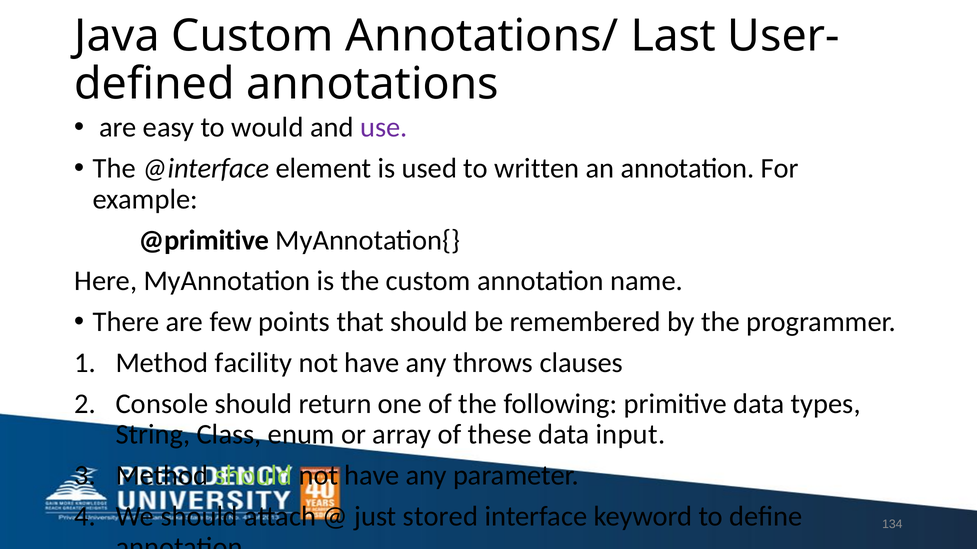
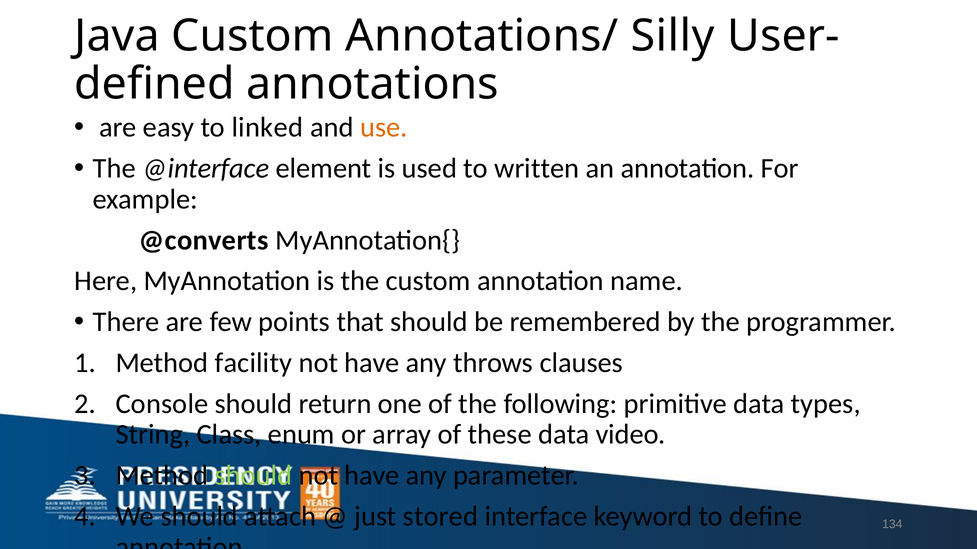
Last: Last -> Silly (673, 36)
would: would -> linked (267, 128)
use colour: purple -> orange (384, 128)
@primitive: @primitive -> @converts (204, 240)
input: input -> video (631, 435)
